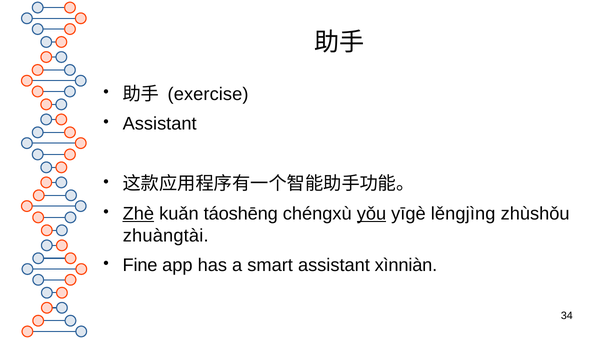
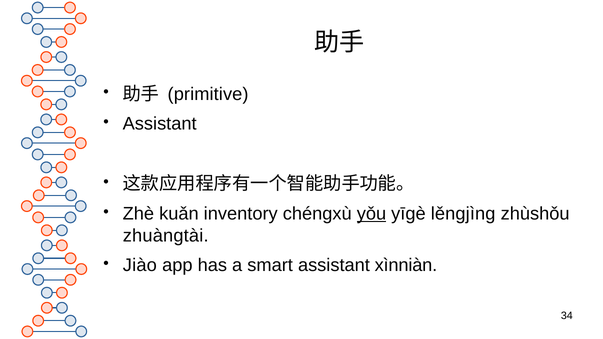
exercise: exercise -> primitive (208, 94)
Zhè underline: present -> none (138, 214)
táoshēng: táoshēng -> inventory (241, 214)
Fine: Fine -> Jiào (140, 266)
